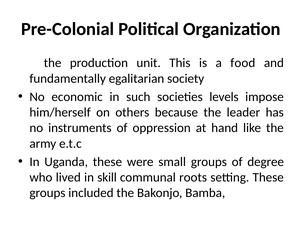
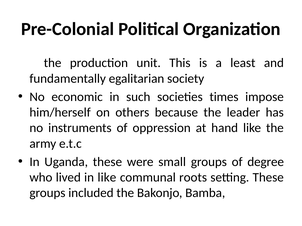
food: food -> least (243, 63)
levels: levels -> times (224, 97)
in skill: skill -> like (107, 178)
